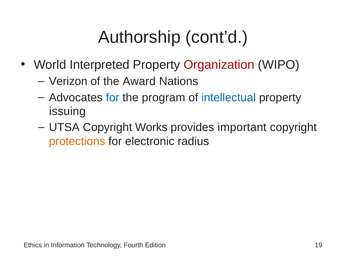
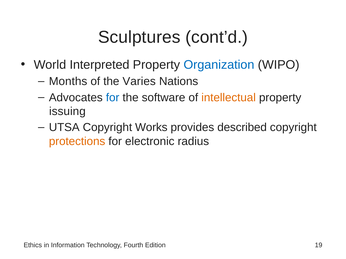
Authorship: Authorship -> Sculptures (139, 37)
Organization colour: red -> blue (219, 65)
Verizon: Verizon -> Months (68, 82)
Award: Award -> Varies (139, 82)
program: program -> software (164, 98)
intellectual colour: blue -> orange (229, 98)
important: important -> described (242, 128)
